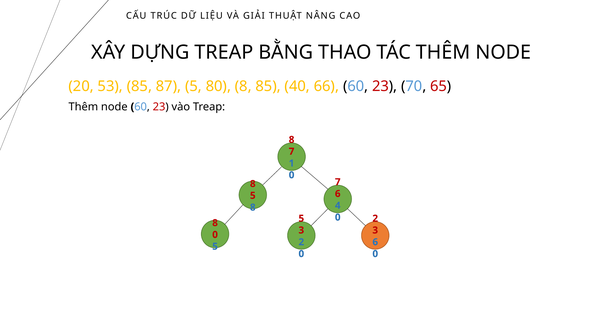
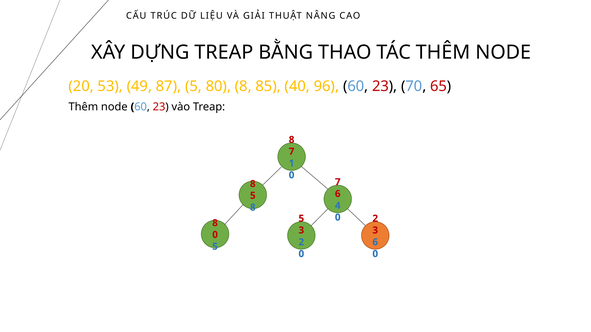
53 85: 85 -> 49 (139, 86)
66: 66 -> 96 (326, 86)
